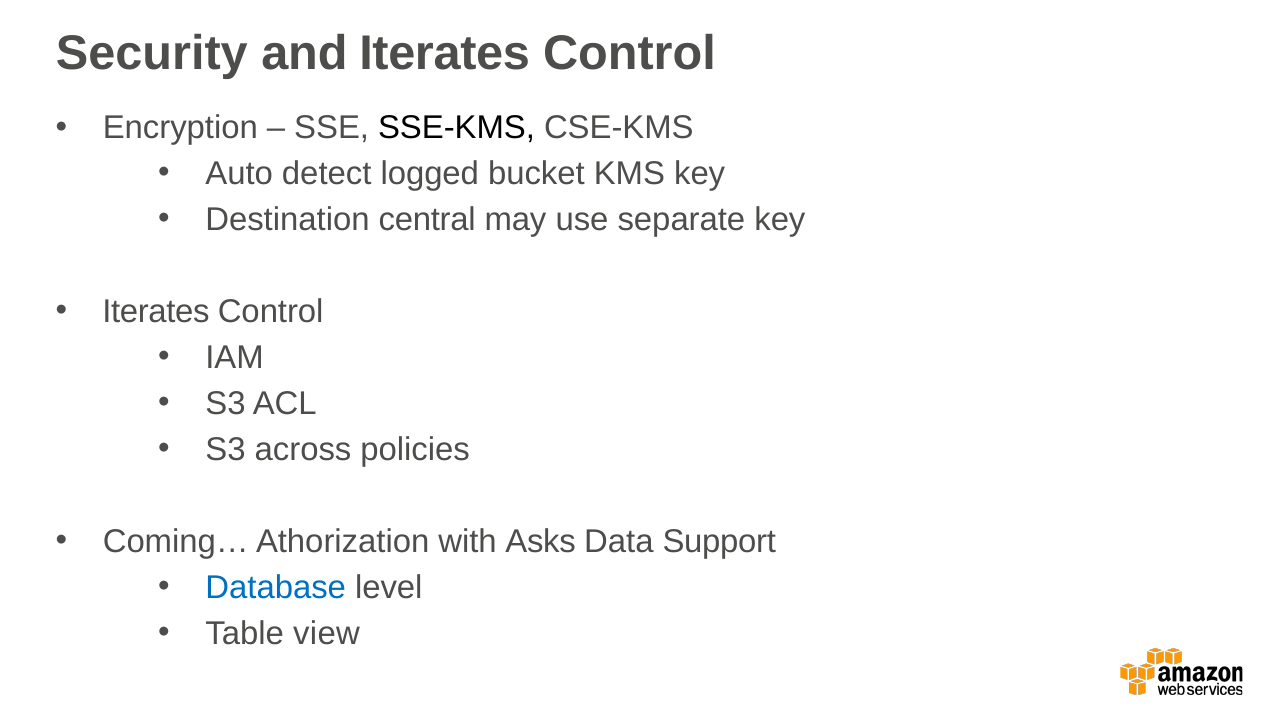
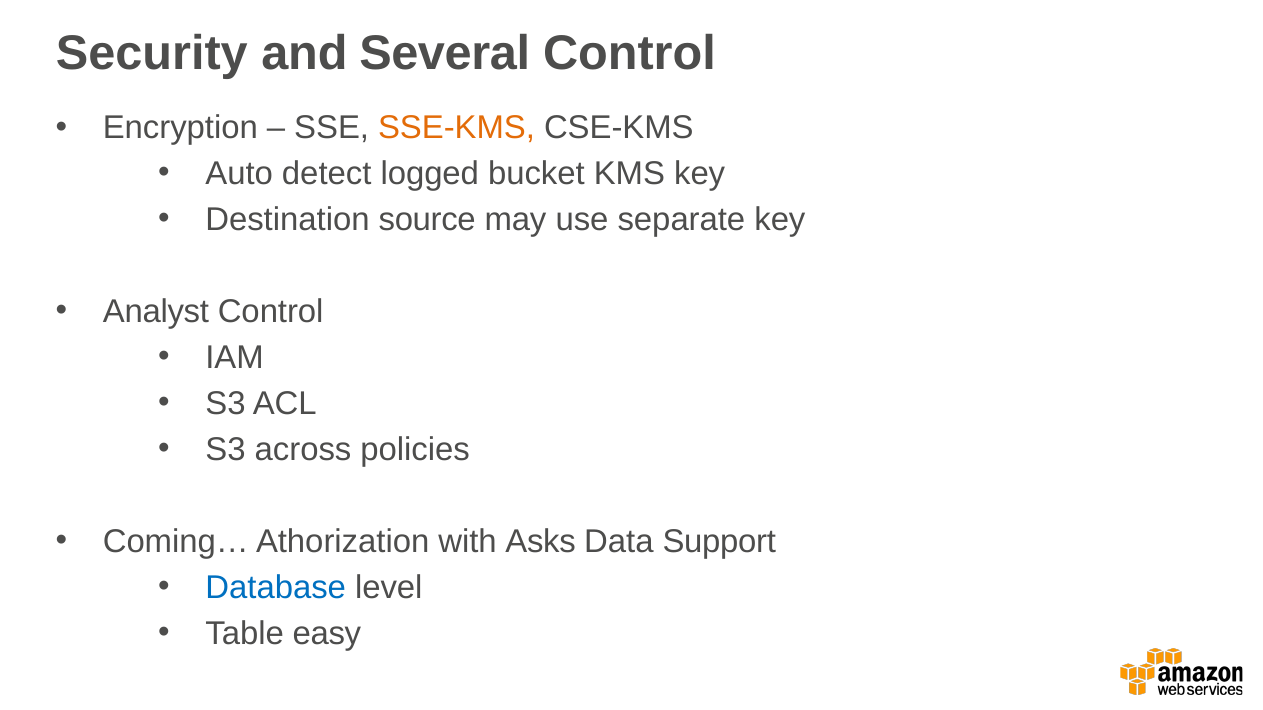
and Iterates: Iterates -> Several (445, 53)
SSE-KMS colour: black -> orange (457, 128)
central: central -> source (427, 220)
Iterates: Iterates -> Analyst (156, 312)
view: view -> easy (327, 634)
